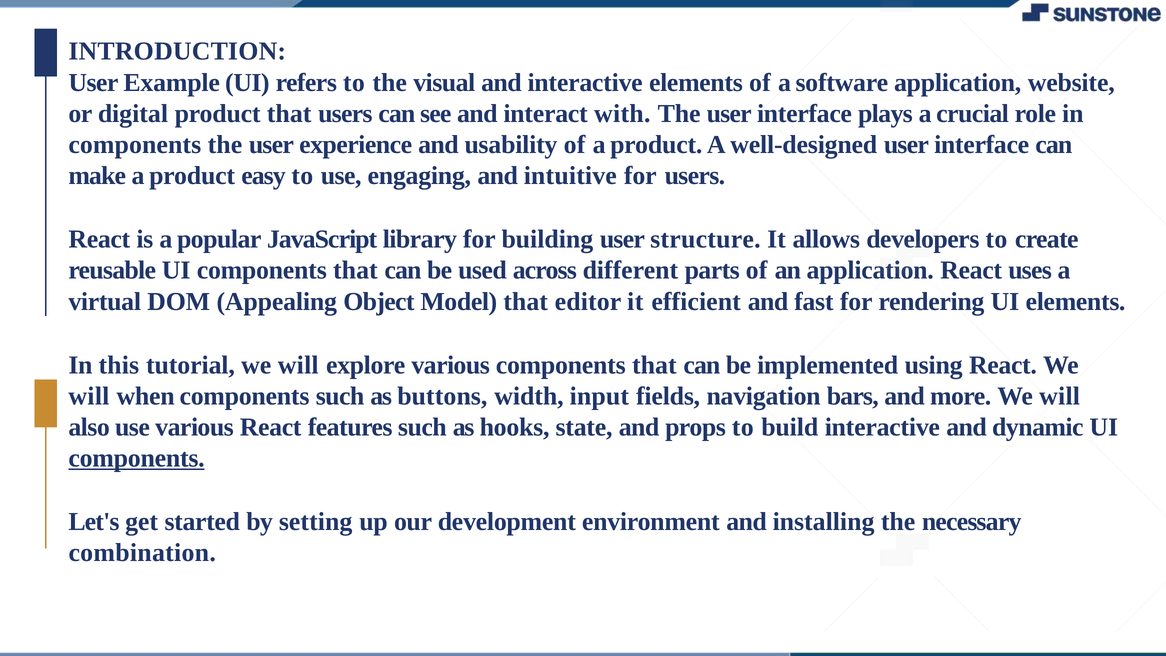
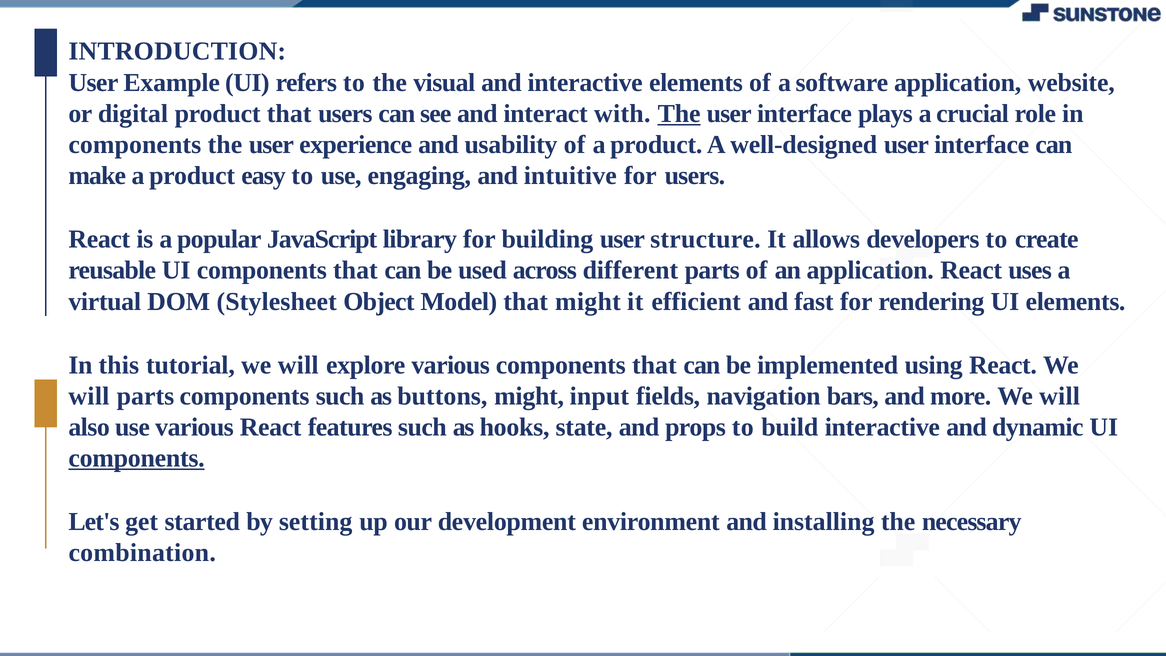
The underline: none -> present (679, 114)
Appealing: Appealing -> Stylesheet (277, 301)
that editor: editor -> might (588, 301)
will when: when -> parts (145, 396)
buttons width: width -> might (529, 396)
